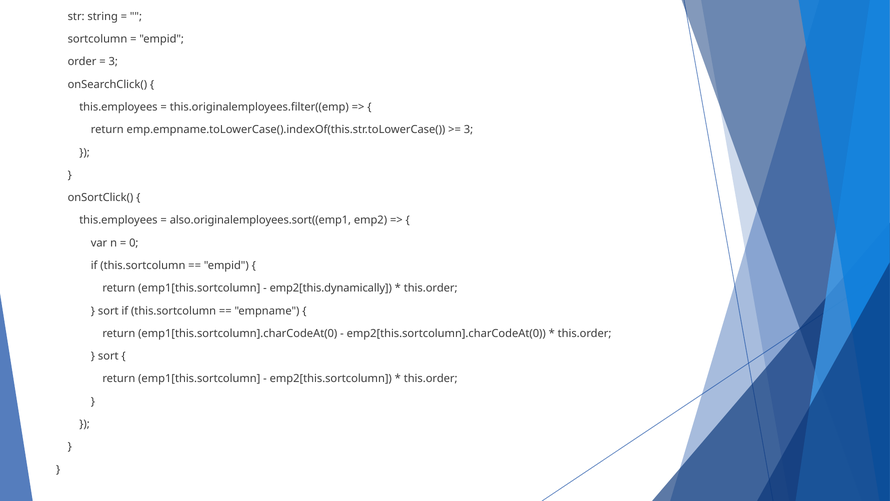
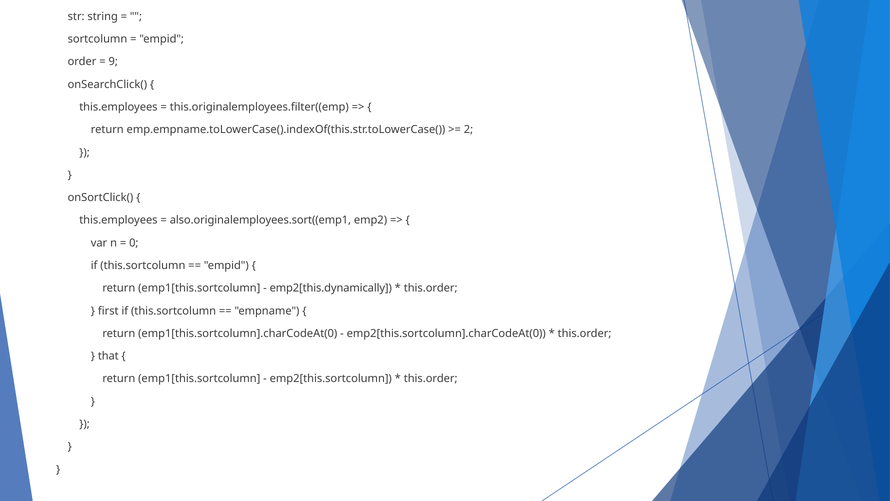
3: 3 -> 9 (113, 62)
3: 3 -> 2 (469, 130)
sort: sort -> first (108, 311)
sort: sort -> that (108, 356)
